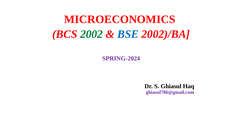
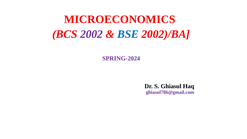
2002 colour: green -> purple (92, 34)
